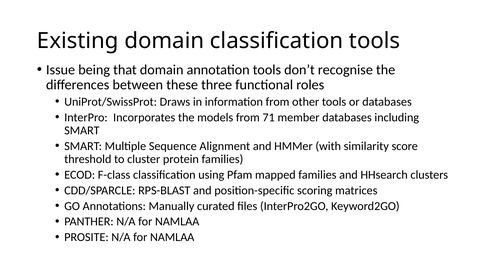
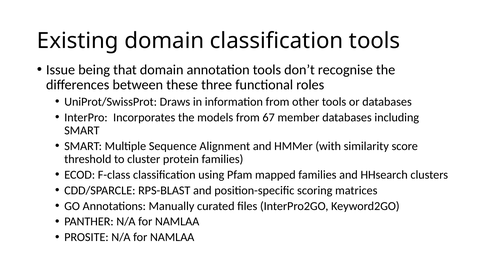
71: 71 -> 67 (269, 117)
